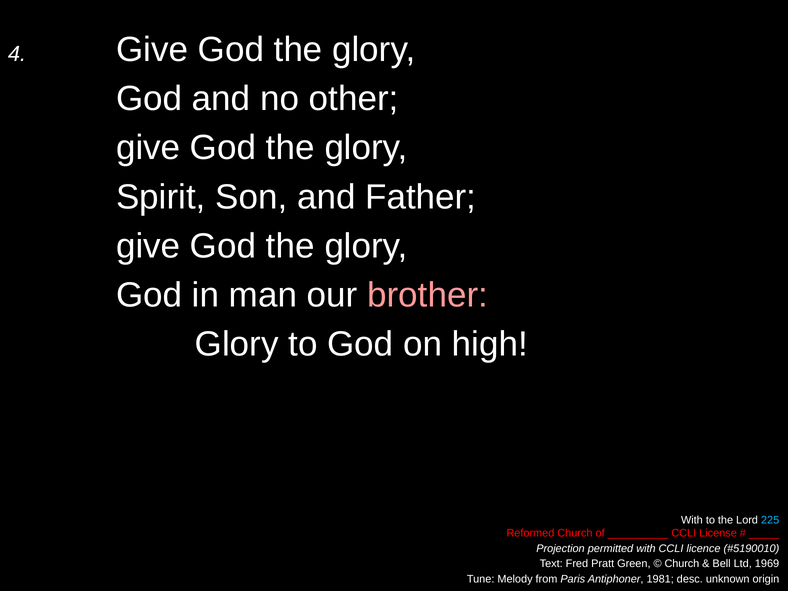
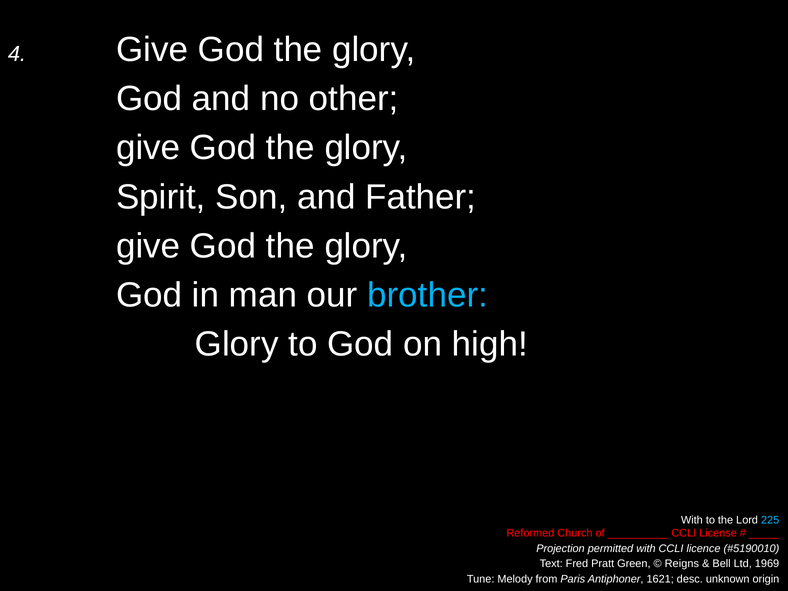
brother colour: pink -> light blue (428, 295)
Church: Church -> Reigns (682, 564)
1981: 1981 -> 1621 (660, 579)
